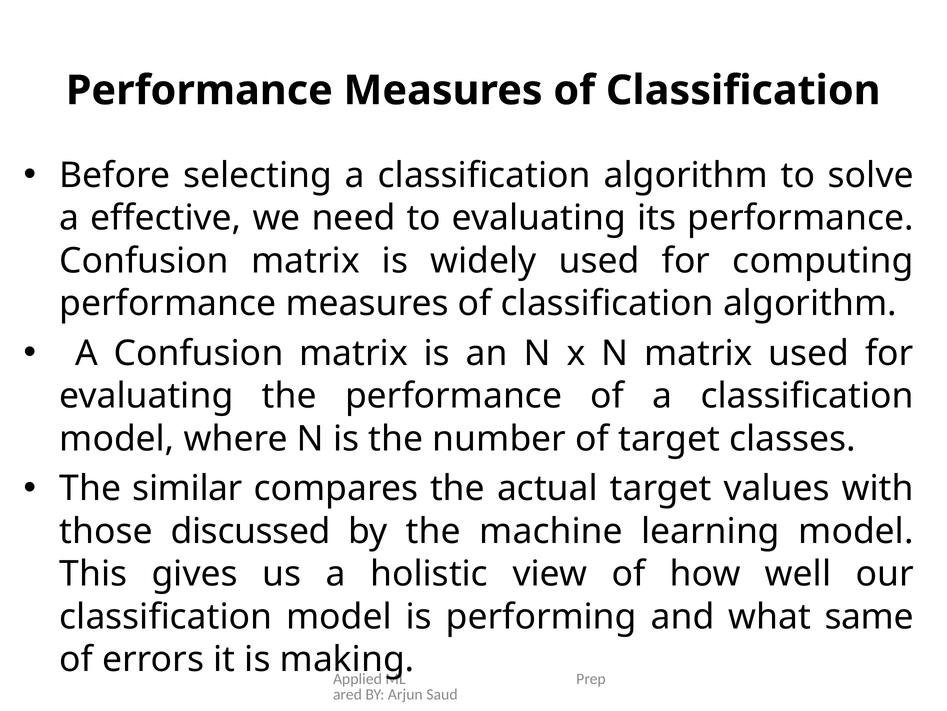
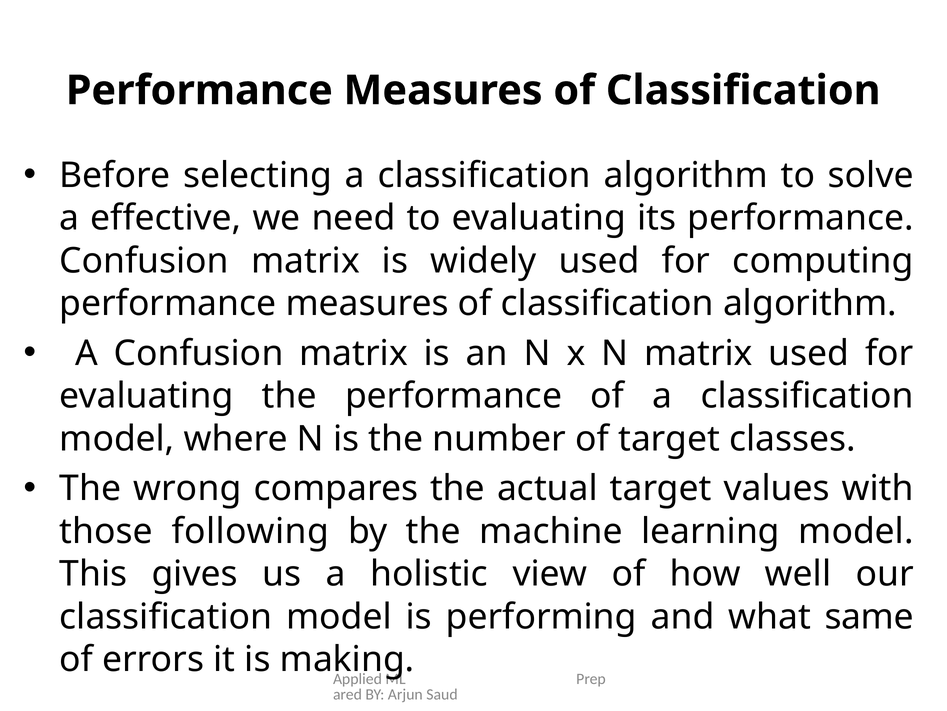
similar: similar -> wrong (187, 488)
discussed: discussed -> following (250, 531)
